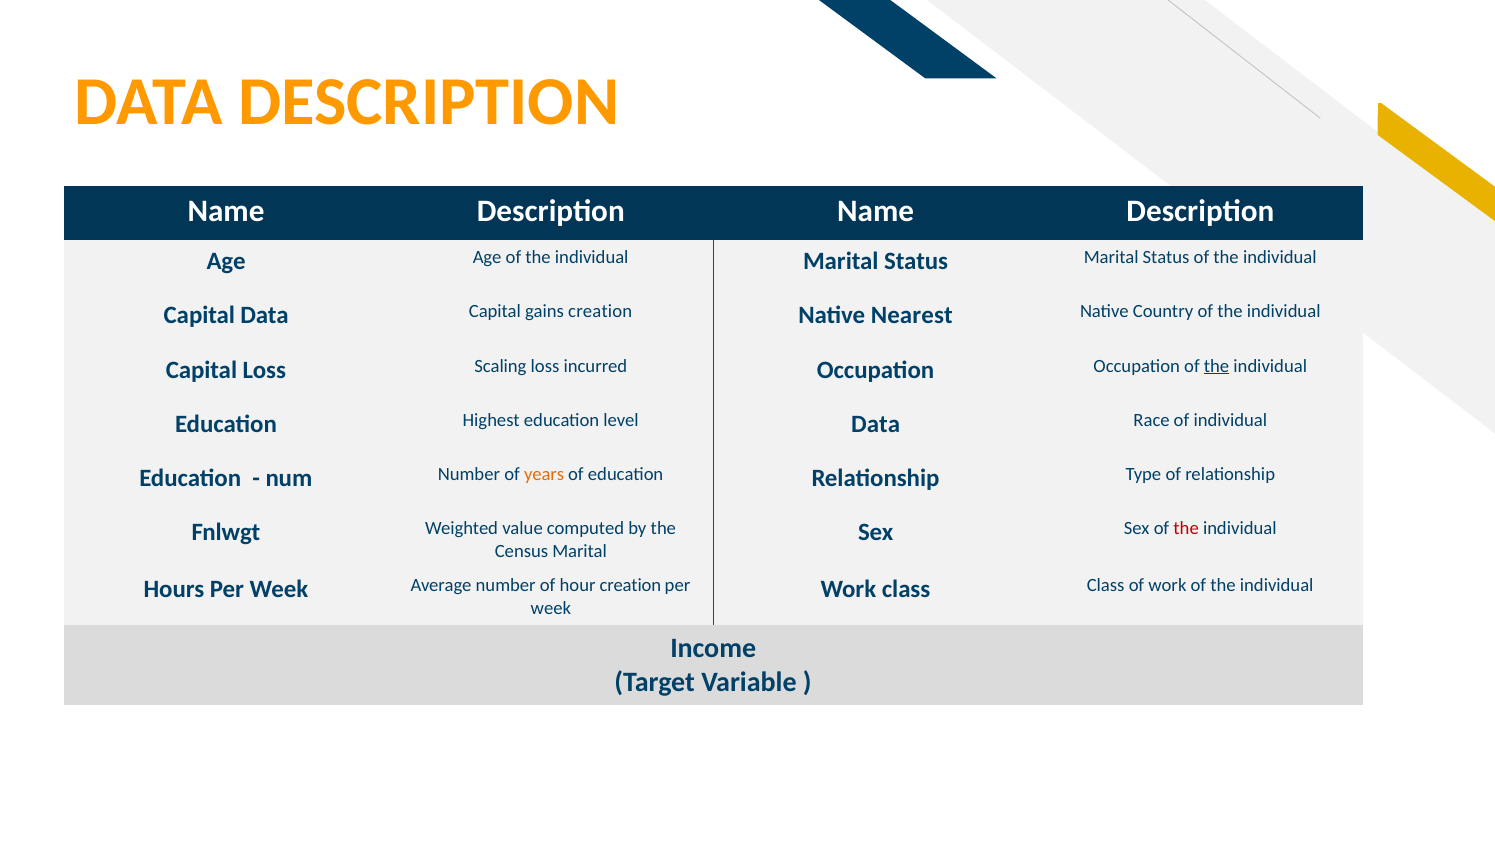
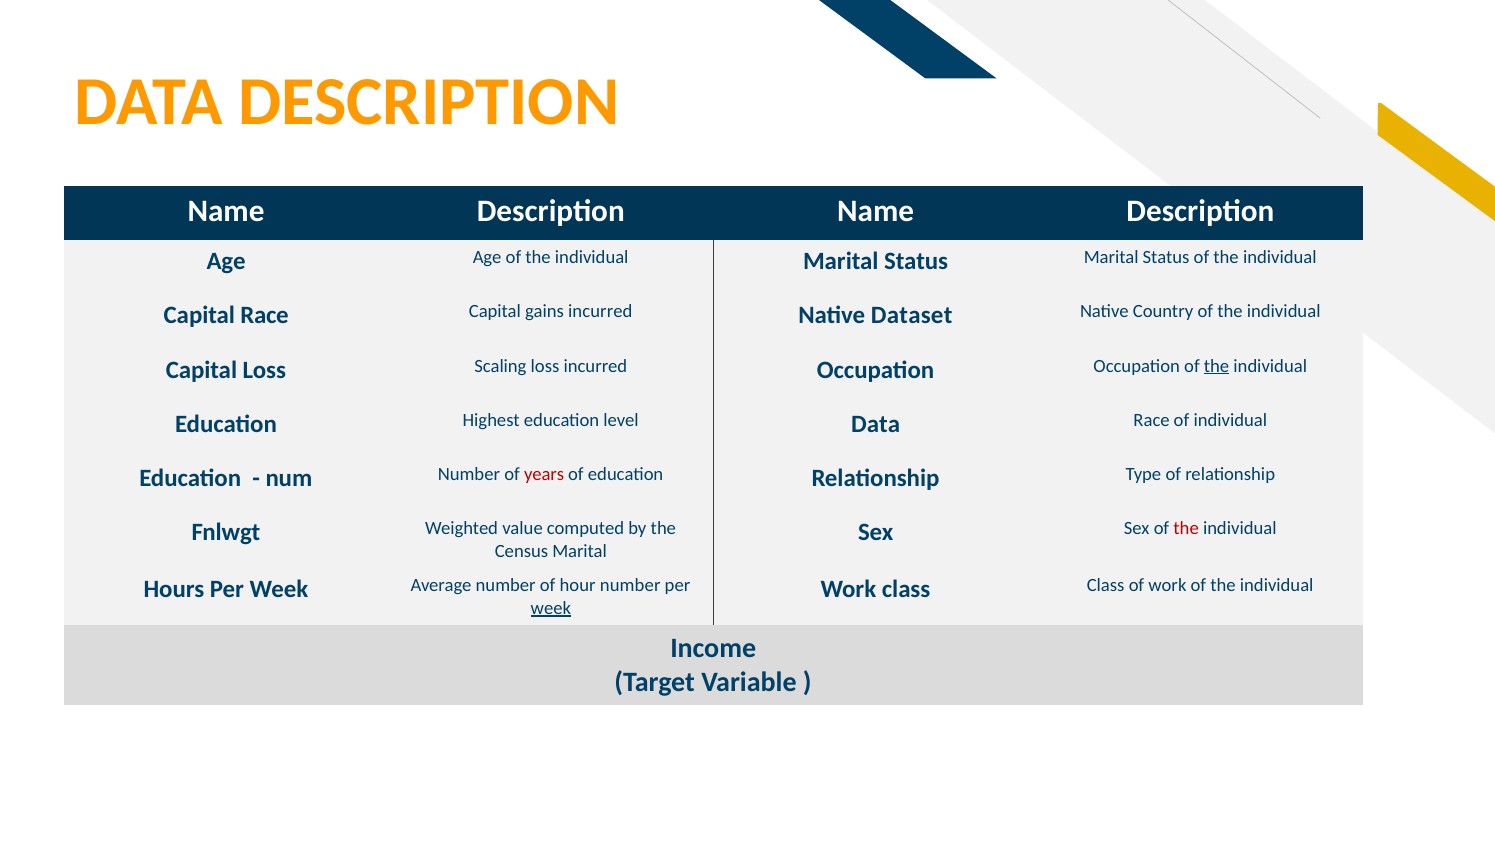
Capital Data: Data -> Race (265, 316)
gains creation: creation -> incurred (600, 312)
Nearest: Nearest -> Dataset (912, 316)
years colour: orange -> red (544, 474)
hour creation: creation -> number (630, 585)
week underline: none -> present (551, 608)
